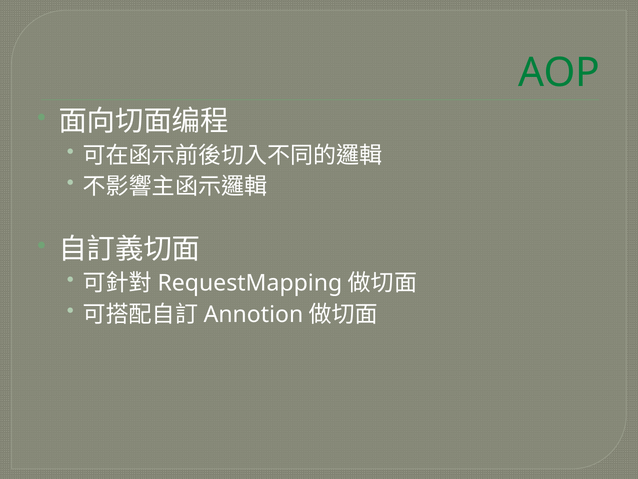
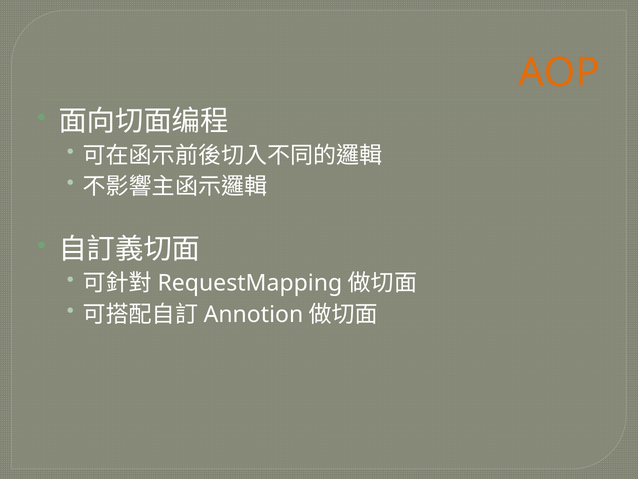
AOP colour: green -> orange (559, 73)
